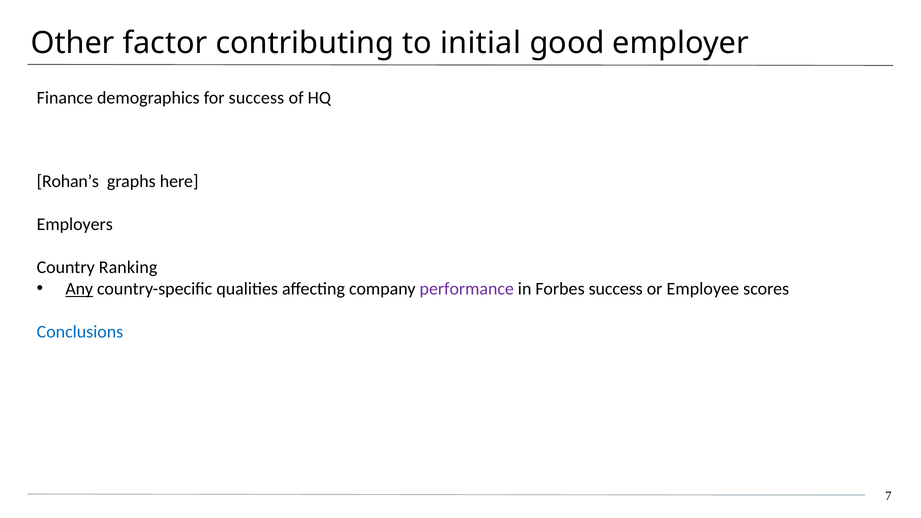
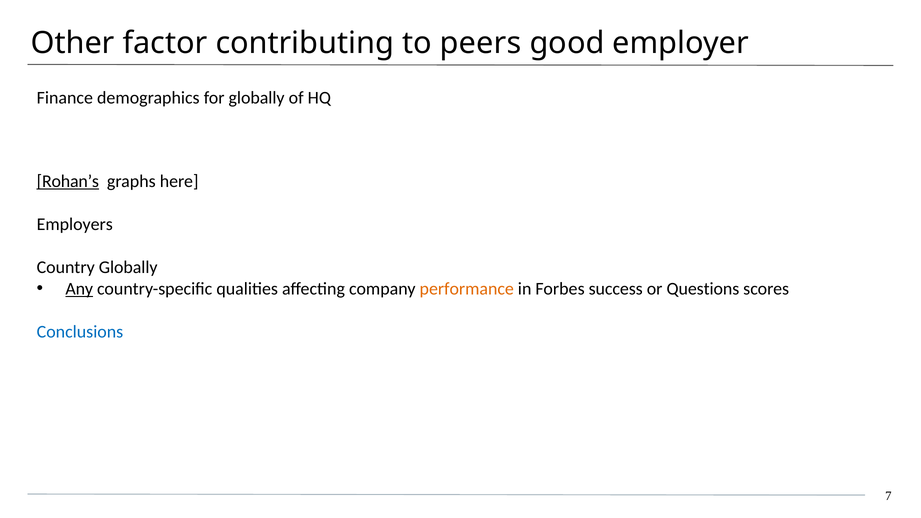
initial: initial -> peers (481, 43)
for success: success -> globally (257, 98)
Rohan’s underline: none -> present (68, 181)
Country Ranking: Ranking -> Globally (128, 267)
performance colour: purple -> orange (467, 289)
Employee: Employee -> Questions (703, 289)
